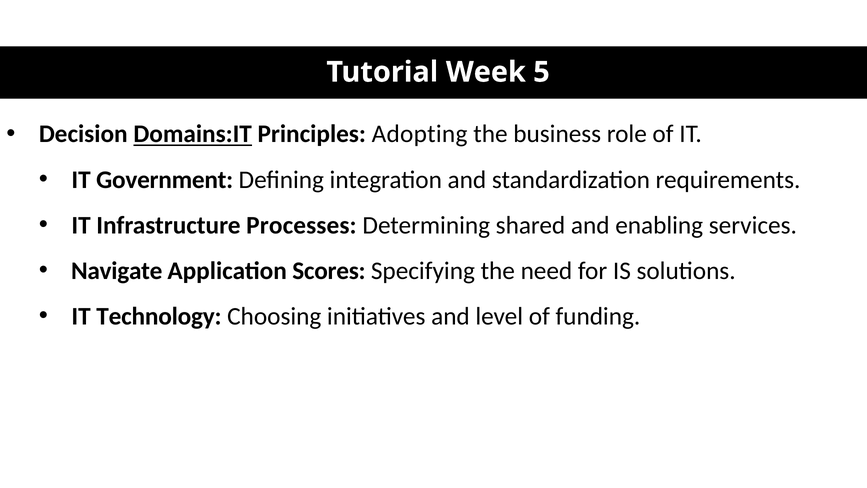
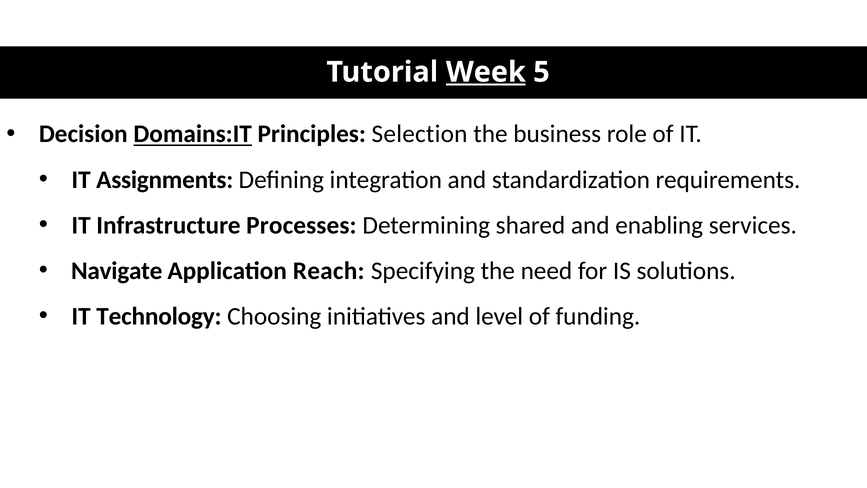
Week underline: none -> present (486, 72)
Adopting: Adopting -> Selection (420, 134)
Government: Government -> Assignments (165, 180)
Scores: Scores -> Reach (329, 271)
